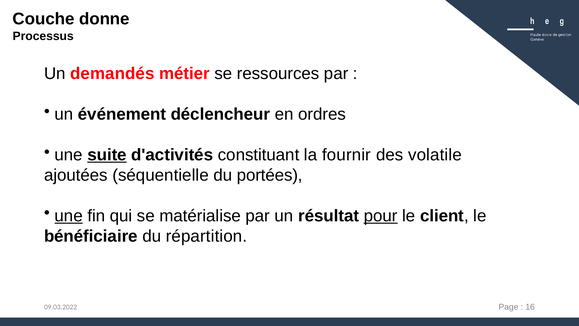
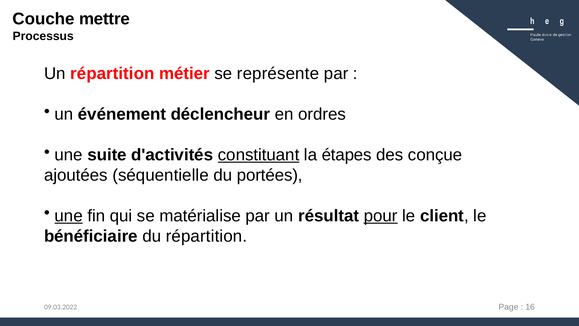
donne: donne -> mettre (104, 19)
Un demandés: demandés -> répartition (112, 74)
ressources: ressources -> représente (278, 74)
suite underline: present -> none (107, 155)
constituant underline: none -> present (259, 155)
fournir: fournir -> étapes (347, 155)
volatile: volatile -> conçue (435, 155)
